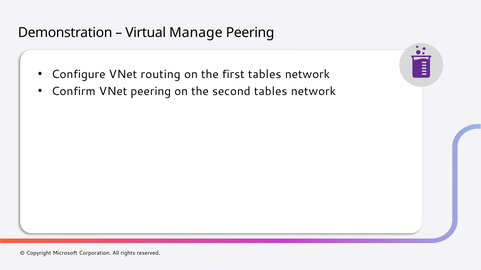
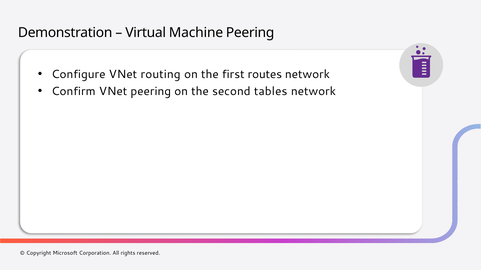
Manage: Manage -> Machine (196, 33)
first tables: tables -> routes (265, 74)
